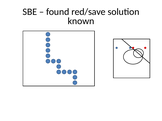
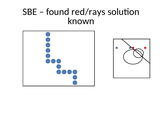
red/save: red/save -> red/rays (88, 12)
